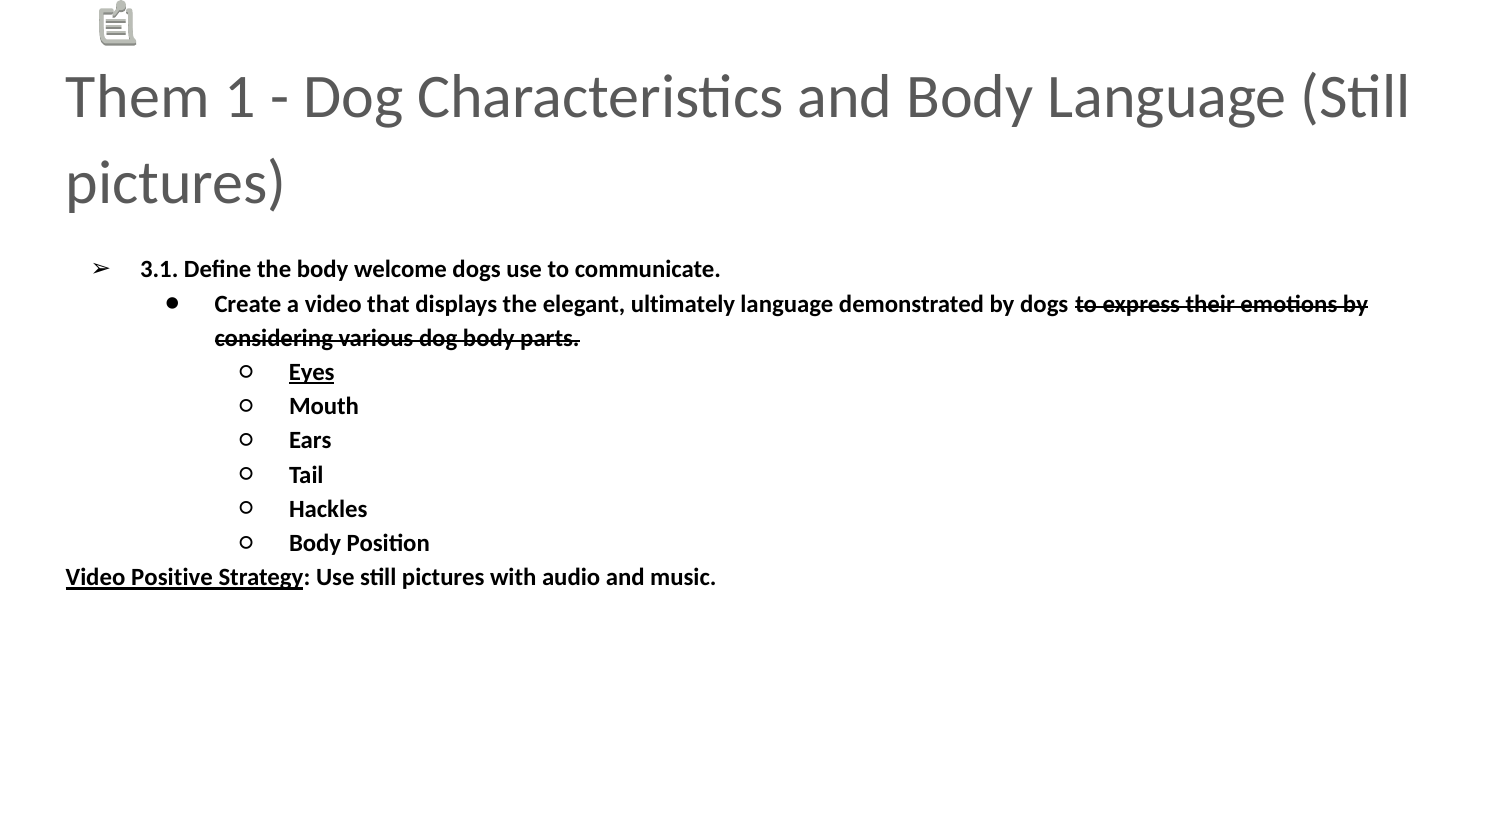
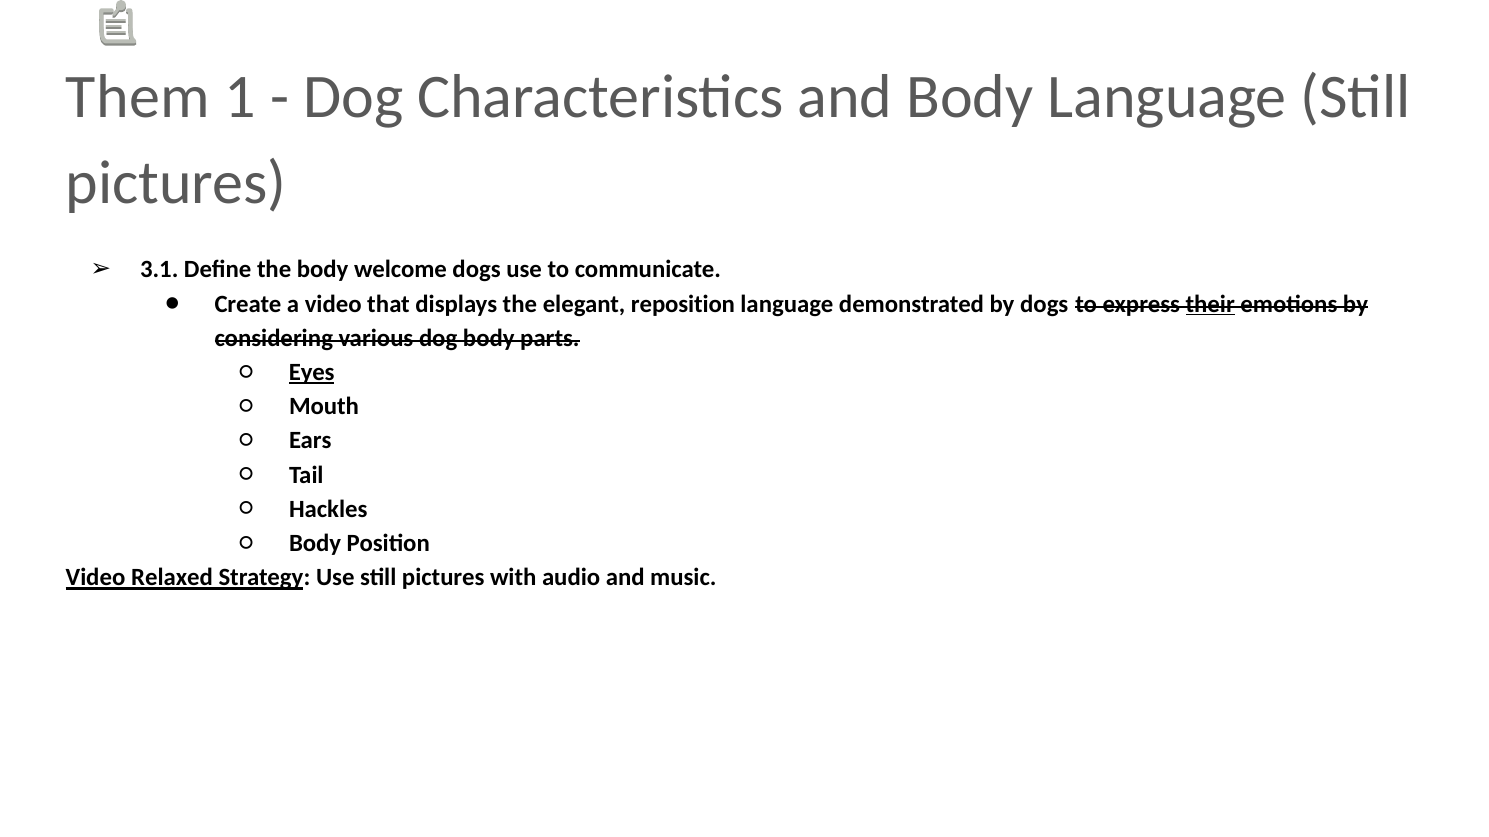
ultimately: ultimately -> reposition (683, 304)
their underline: none -> present (1210, 304)
Positive: Positive -> Relaxed (172, 578)
